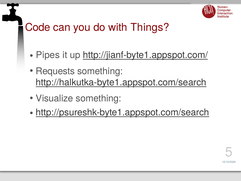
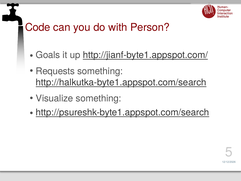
Things: Things -> Person (150, 27)
Pipes: Pipes -> Goals (48, 55)
